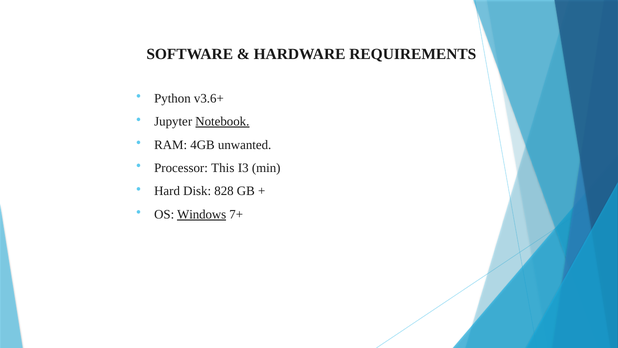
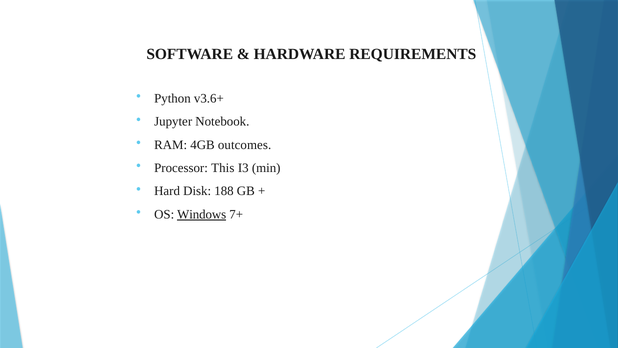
Notebook underline: present -> none (222, 121)
unwanted: unwanted -> outcomes (245, 145)
828: 828 -> 188 (224, 191)
